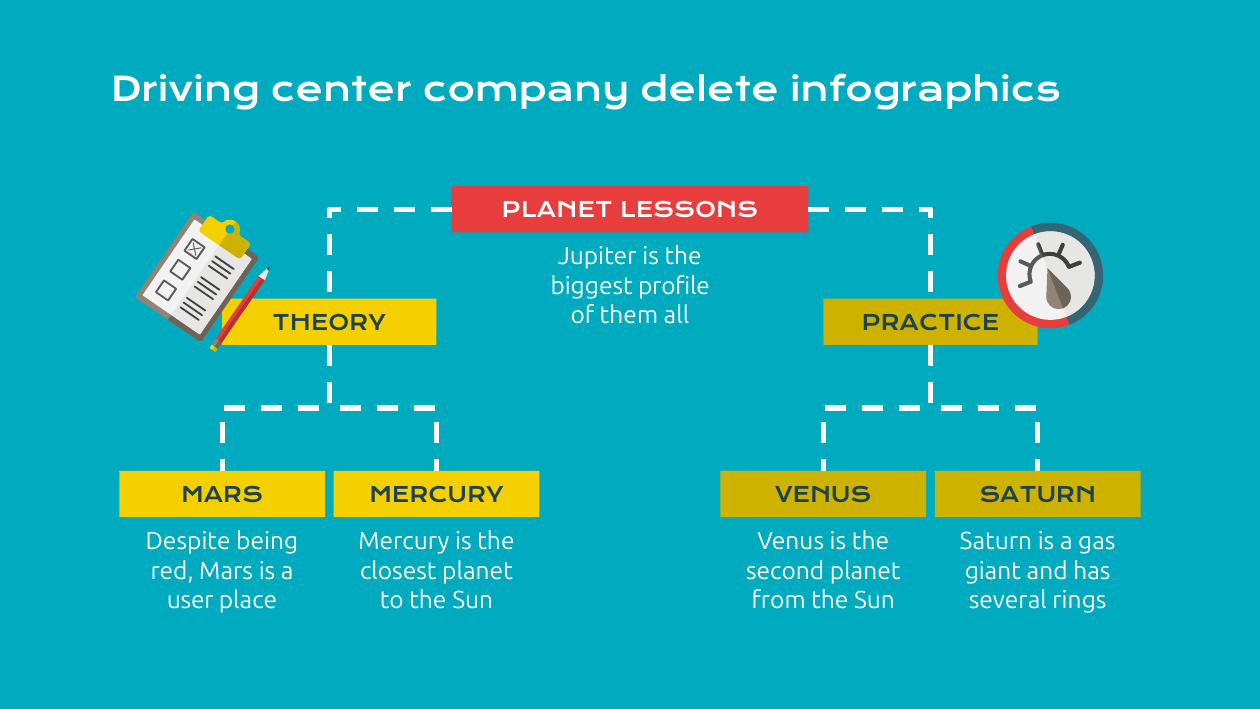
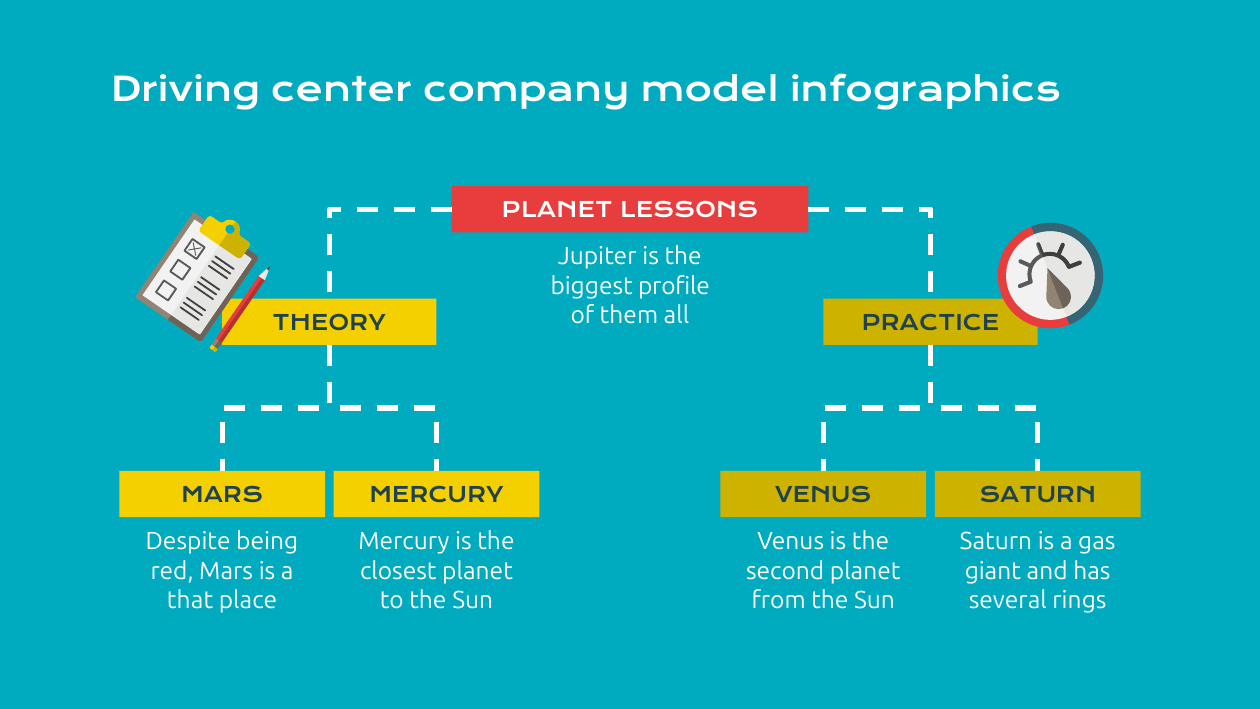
delete: delete -> model (710, 90)
user: user -> that (190, 600)
